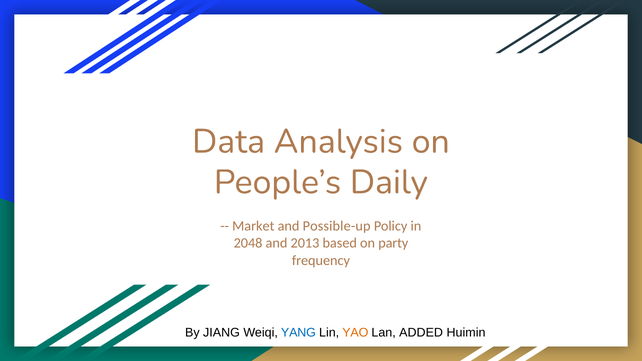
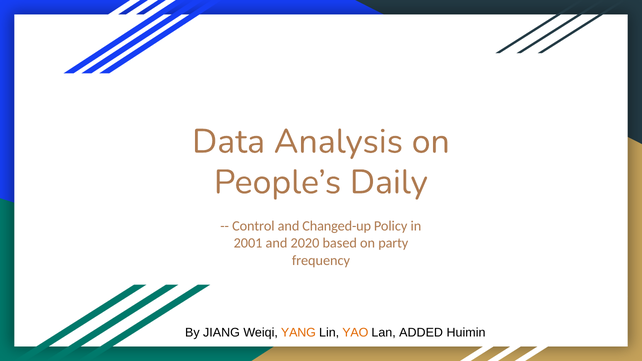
Market: Market -> Control (253, 226)
Possible-up: Possible-up -> Changed-up (337, 226)
2048: 2048 -> 2001 (248, 243)
2013: 2013 -> 2020 (305, 243)
YANG colour: blue -> orange (298, 333)
